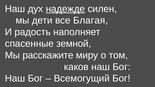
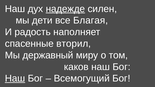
земной: земной -> вторил (74, 44)
расскажите: расскажите -> державный (48, 55)
Наш underline: none -> present (15, 79)
